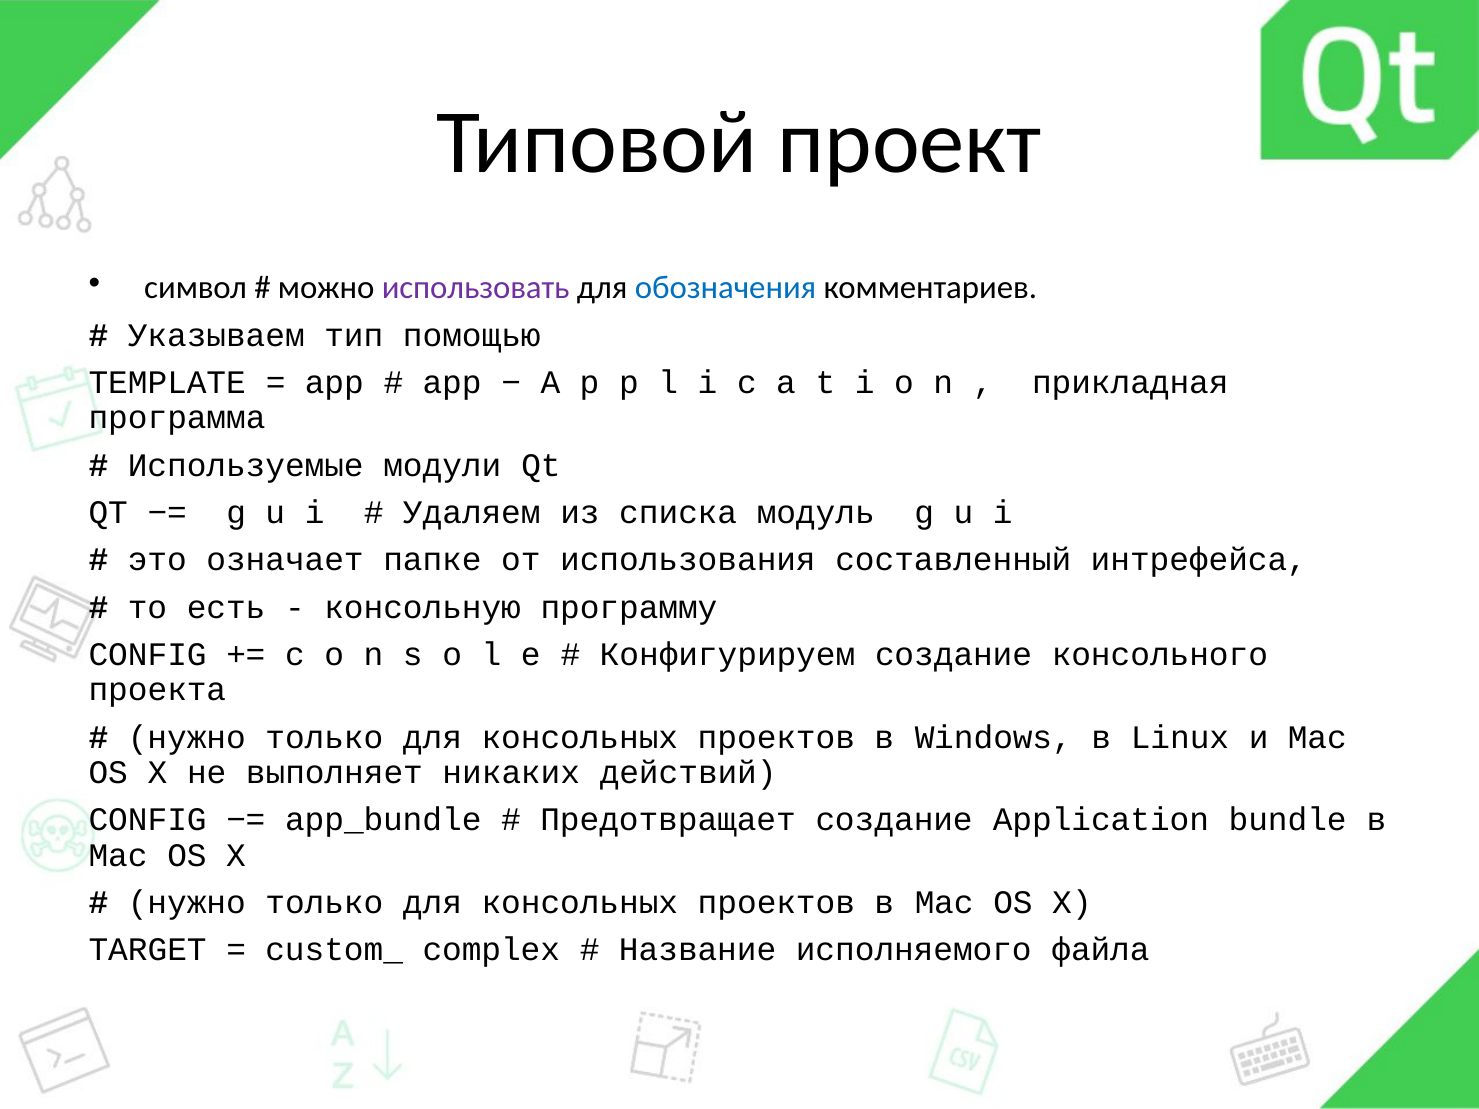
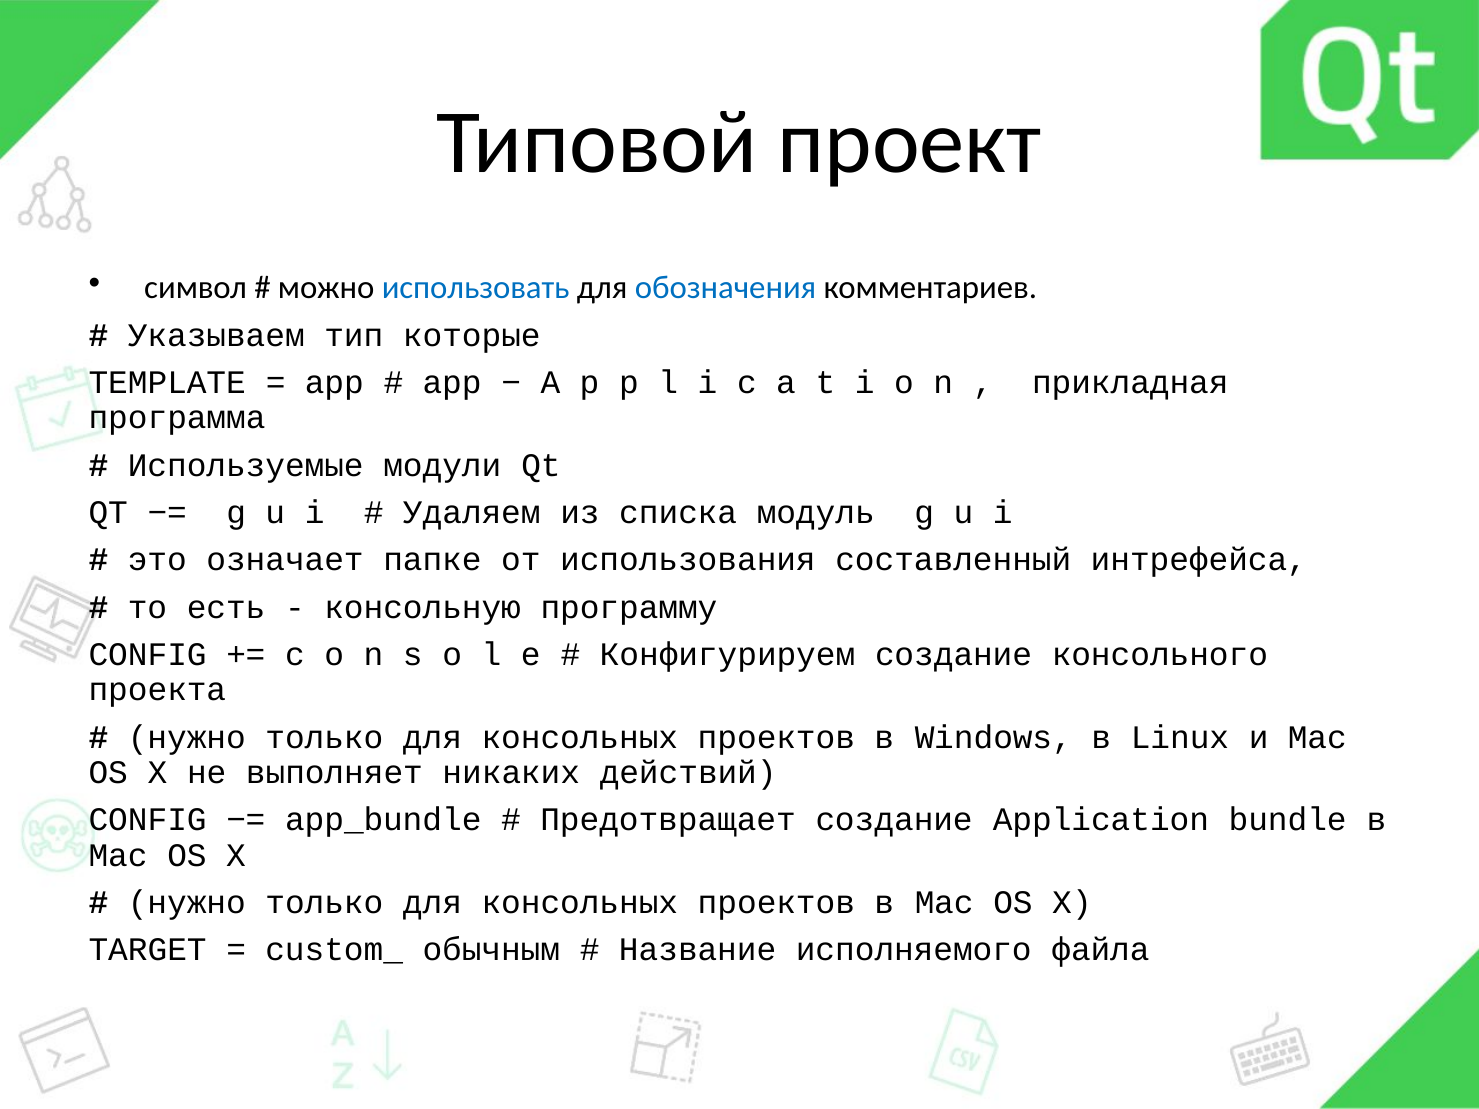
использовать colour: purple -> blue (476, 288)
помощью: помощью -> которые (472, 336)
complex: complex -> обычным (491, 950)
